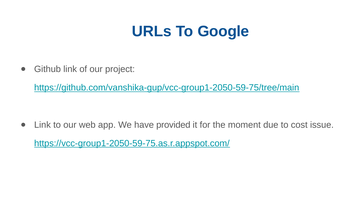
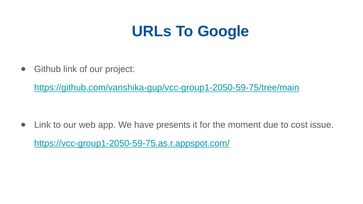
provided: provided -> presents (173, 125)
